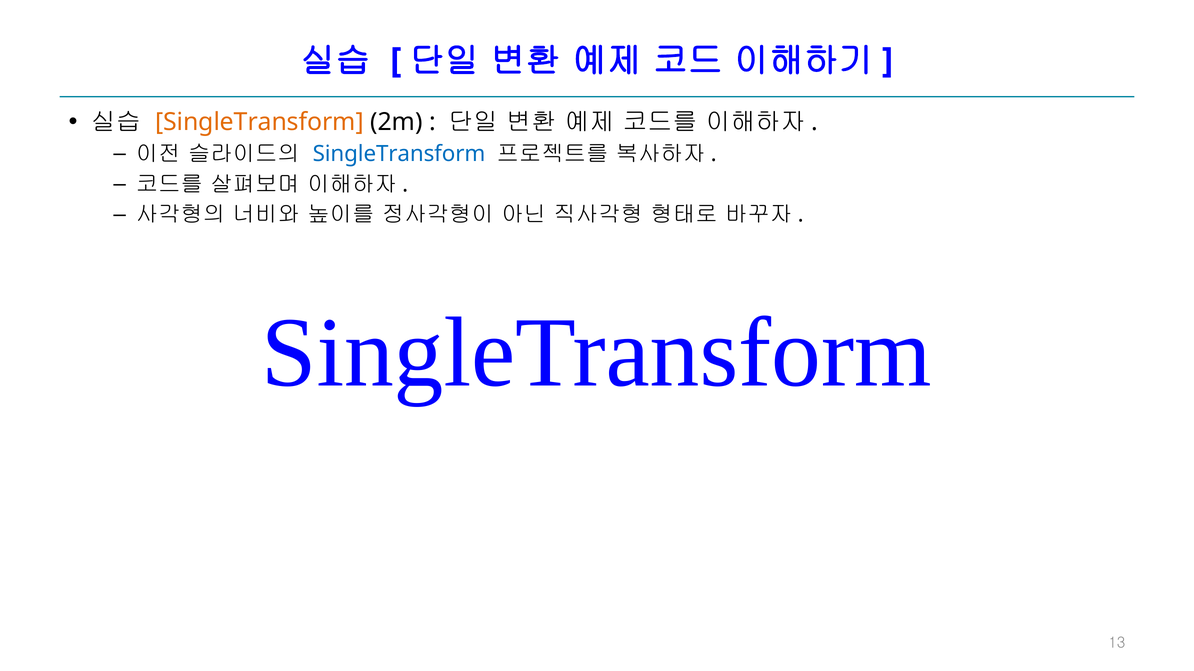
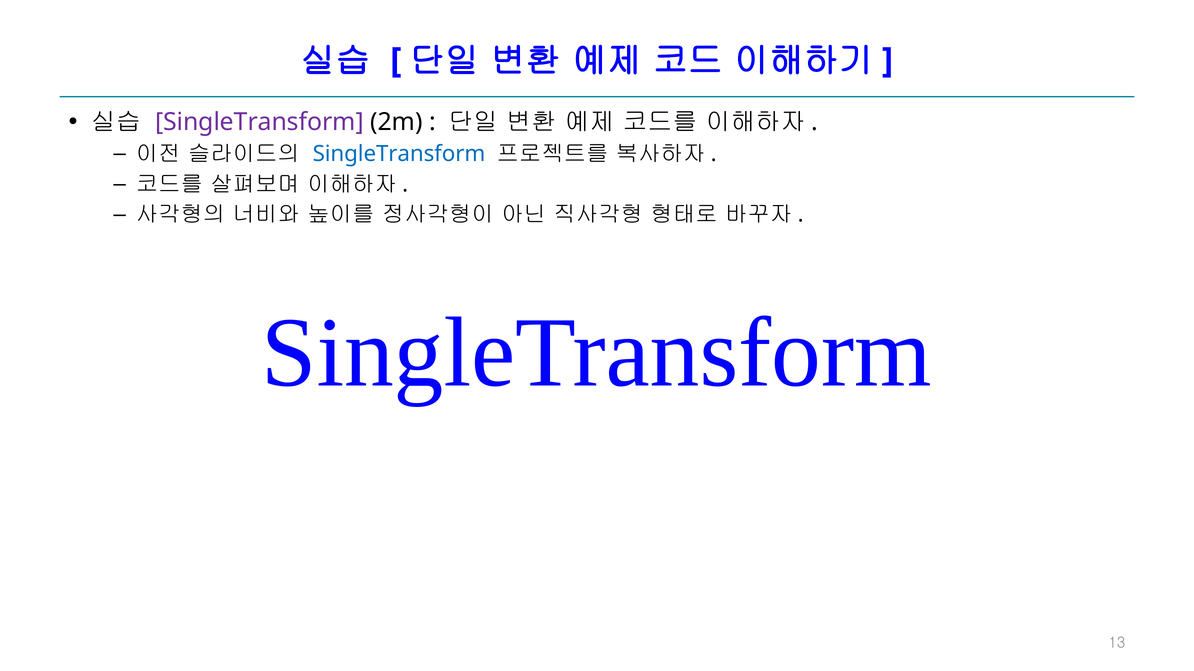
SingleTransform colour: orange -> purple (259, 122)
